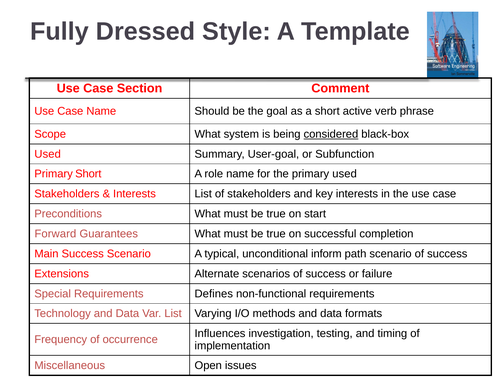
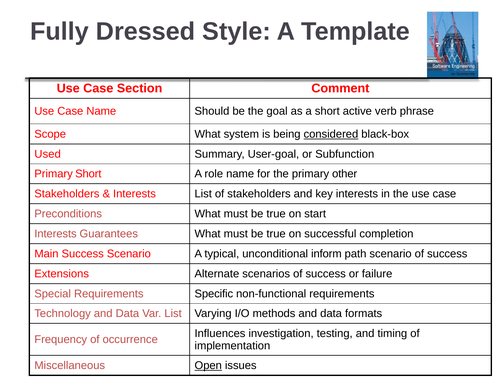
primary used: used -> other (345, 174)
Forward: Forward -> Interests (55, 234)
Defines: Defines -> Specific (214, 294)
Open underline: none -> present (208, 366)
